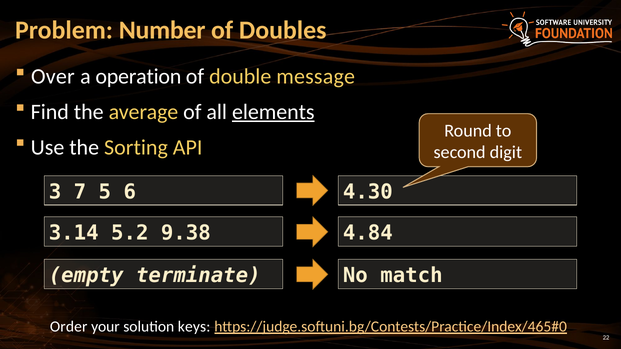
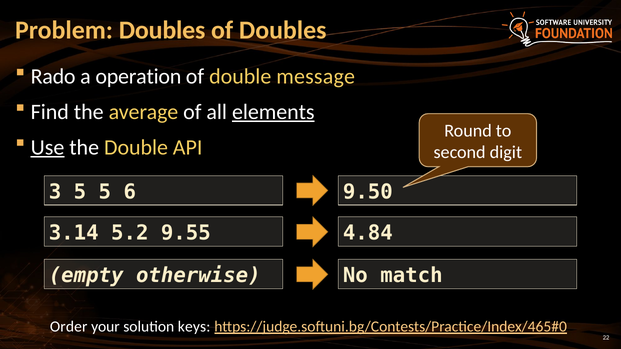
Problem Number: Number -> Doubles (162, 30)
Over: Over -> Rado (53, 77)
Use underline: none -> present (48, 147)
the Sorting: Sorting -> Double (136, 147)
3 7: 7 -> 5 (80, 192)
4.30: 4.30 -> 9.50 (368, 192)
9.38: 9.38 -> 9.55 (186, 233)
terminate: terminate -> otherwise (198, 276)
